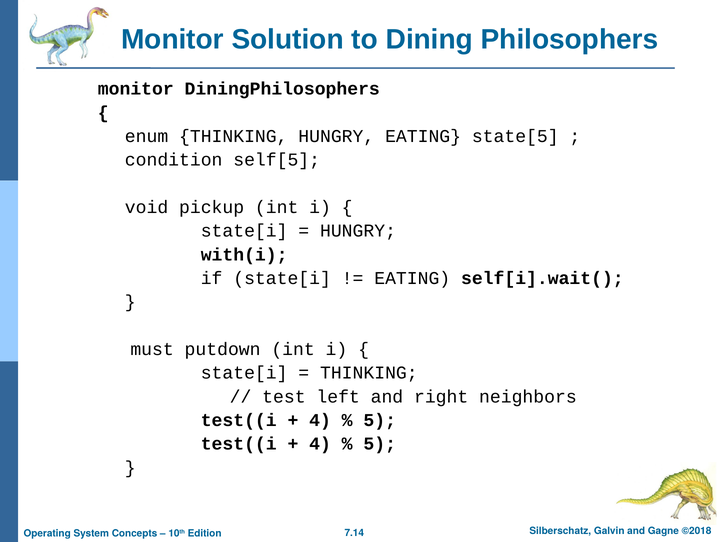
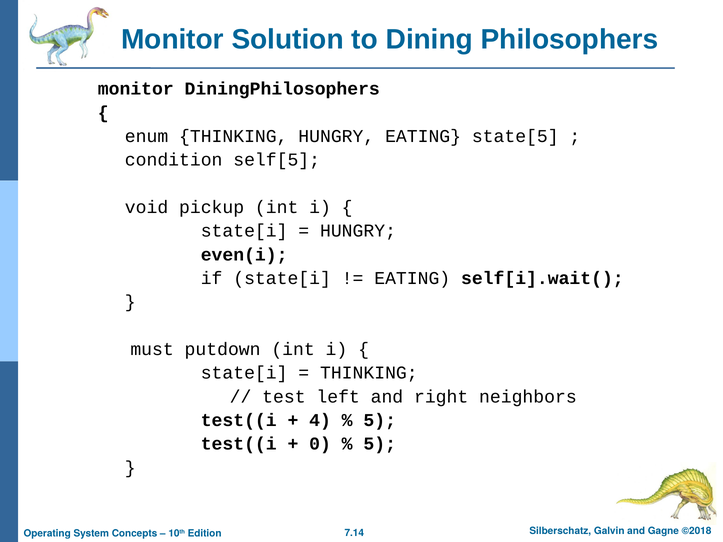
with(i: with(i -> even(i (244, 255)
4: 4 -> 0 (320, 444)
